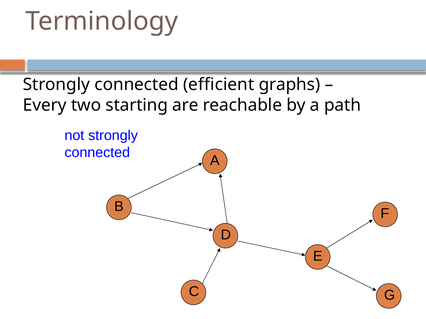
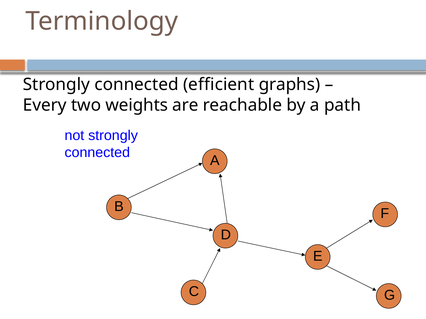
starting: starting -> weights (137, 105)
